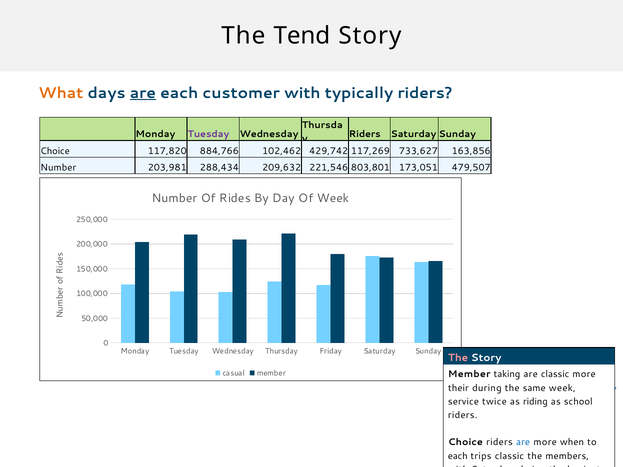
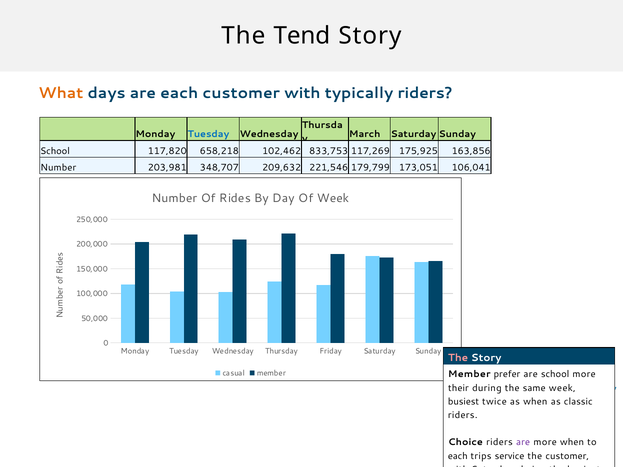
are underline: present -> none (143, 93)
Tuesday colour: purple -> blue (208, 134)
Riders: Riders -> March (365, 134)
Choice: Choice -> School (55, 151)
884,766: 884,766 -> 658,218 (219, 151)
429,742: 429,742 -> 833,753 (329, 151)
733,627: 733,627 -> 175,925 (418, 151)
288,434: 288,434 -> 348,707 (219, 168)
803,801: 803,801 -> 179,799 (370, 168)
479,507: 479,507 -> 106,041 (471, 168)
taking: taking -> prefer (507, 374)
are classic: classic -> school (555, 374)
service: service -> busiest (464, 402)
as riding: riding -> when (535, 402)
school: school -> classic (578, 402)
are colour: blue -> purple (523, 443)
trips classic: classic -> service (510, 456)
the members: members -> customer (567, 456)
